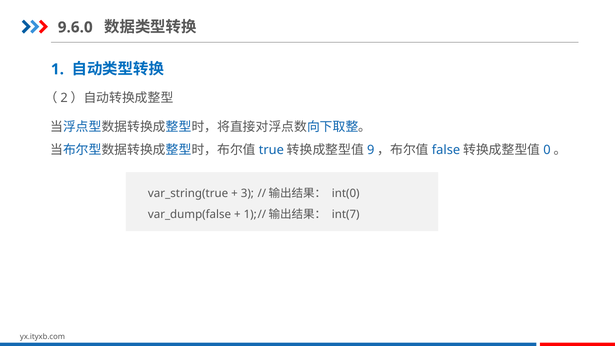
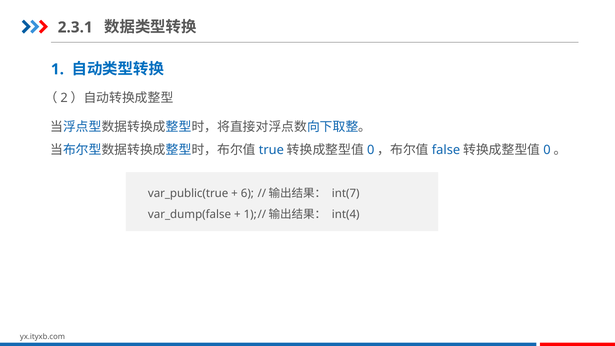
9.6.0: 9.6.0 -> 2.3.1 (75, 27)
9: 9 -> 0 (371, 150)
var_string(true: var_string(true -> var_public(true (188, 194)
3: 3 -> 6 (247, 194)
int(0: int(0 -> int(7 (346, 194)
int(7: int(7 -> int(4 (346, 214)
